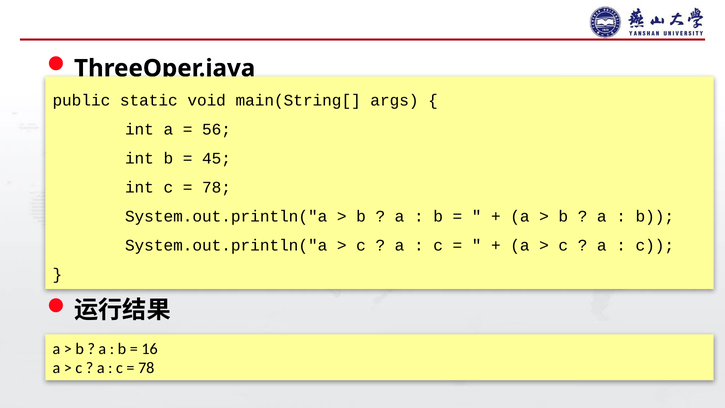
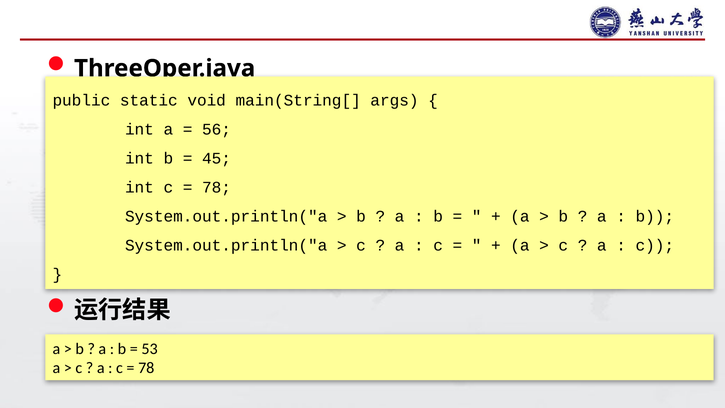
16: 16 -> 53 (150, 349)
